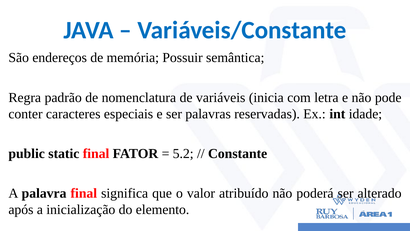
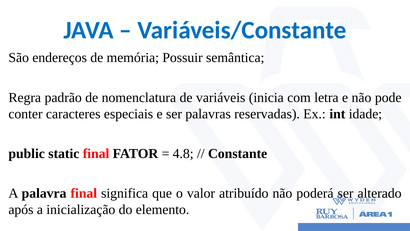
5.2: 5.2 -> 4.8 (183, 153)
